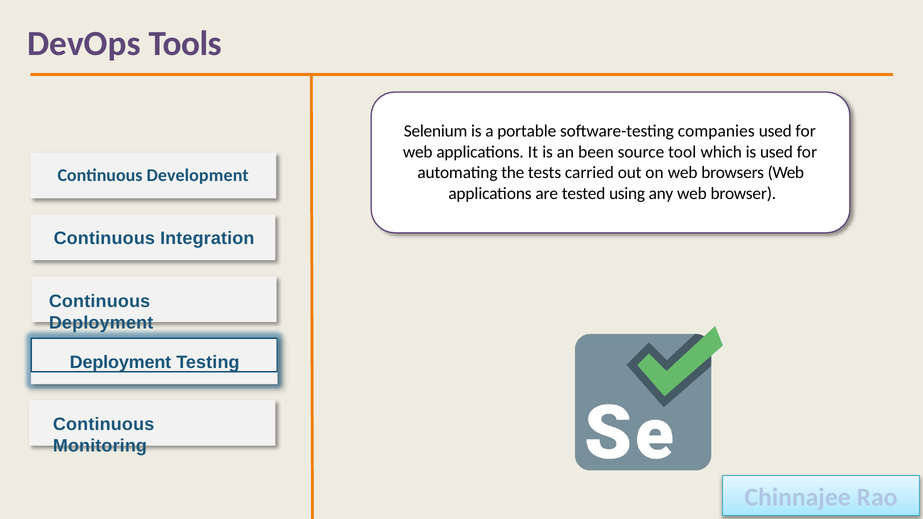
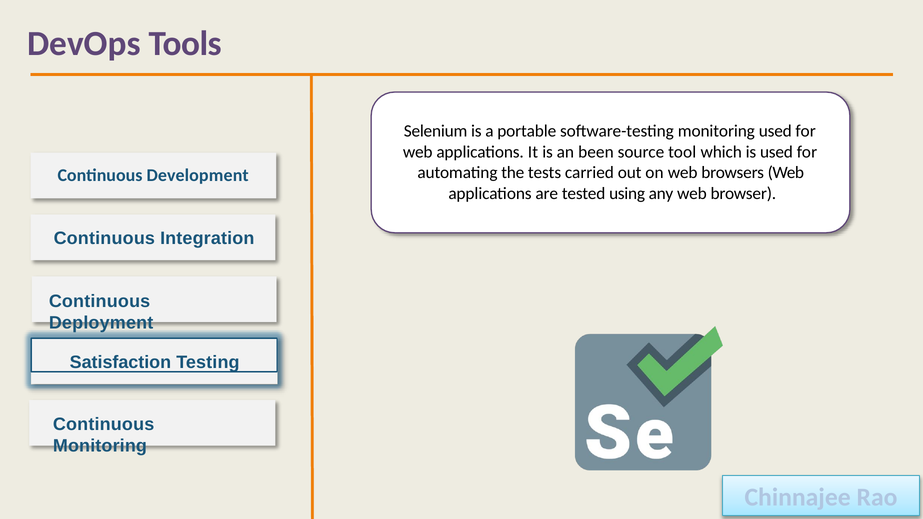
software-testing companies: companies -> monitoring (716, 131)
Deployment: Deployment -> Satisfaction (120, 362)
